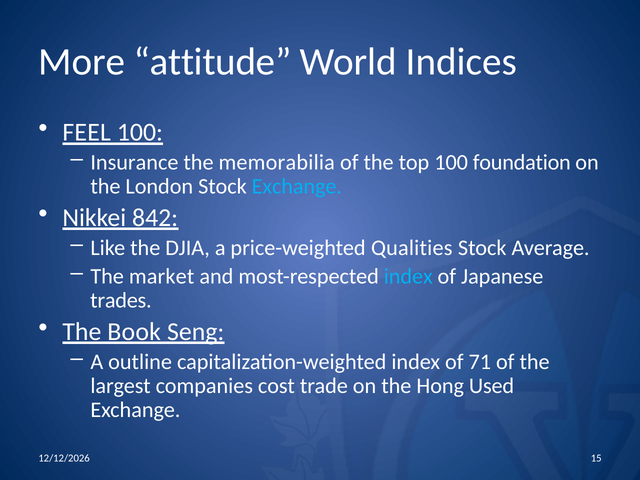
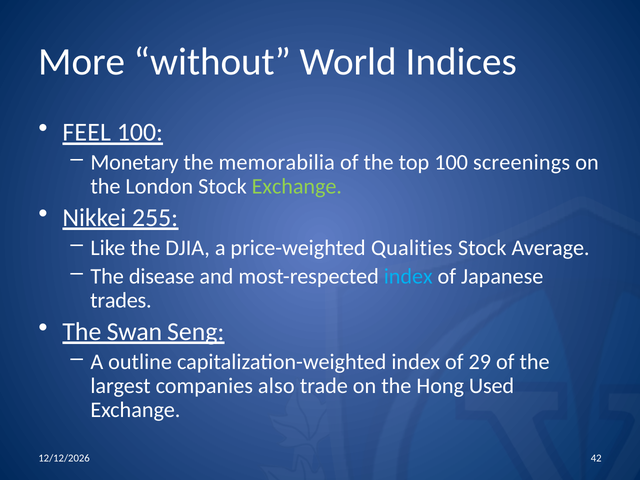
attitude: attitude -> without (212, 62)
Insurance: Insurance -> Monetary (134, 162)
foundation: foundation -> screenings (522, 162)
Exchange colour: light blue -> light green (297, 186)
842: 842 -> 255 (155, 218)
market: market -> disease (162, 276)
Book: Book -> Swan (134, 332)
71: 71 -> 29 (480, 362)
cost: cost -> also (276, 386)
15: 15 -> 42 (596, 458)
